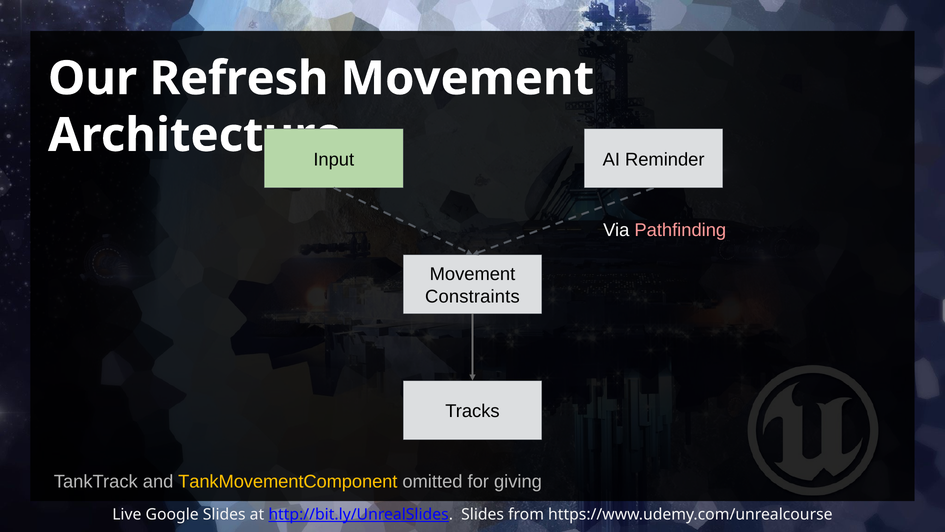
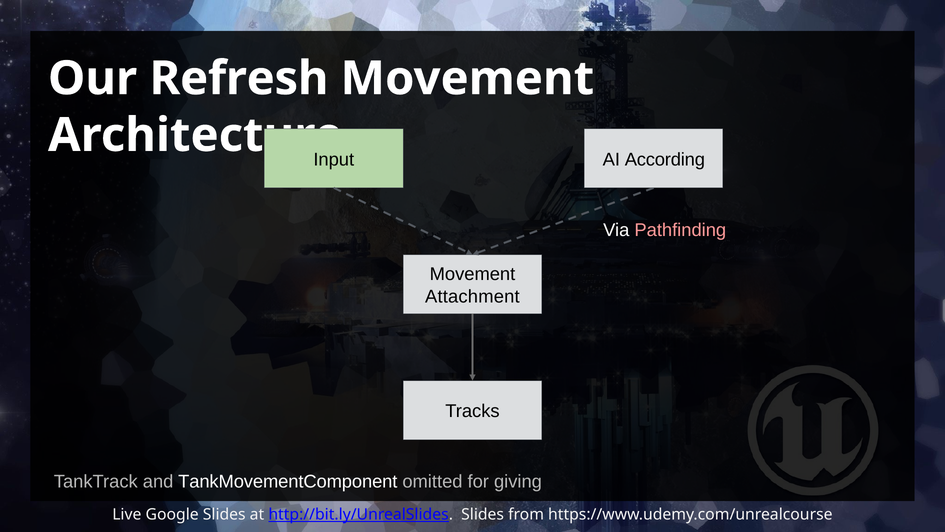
Reminder: Reminder -> According (665, 159)
Constraints: Constraints -> Attachment (472, 296)
TankMovementComponent colour: yellow -> white (288, 482)
